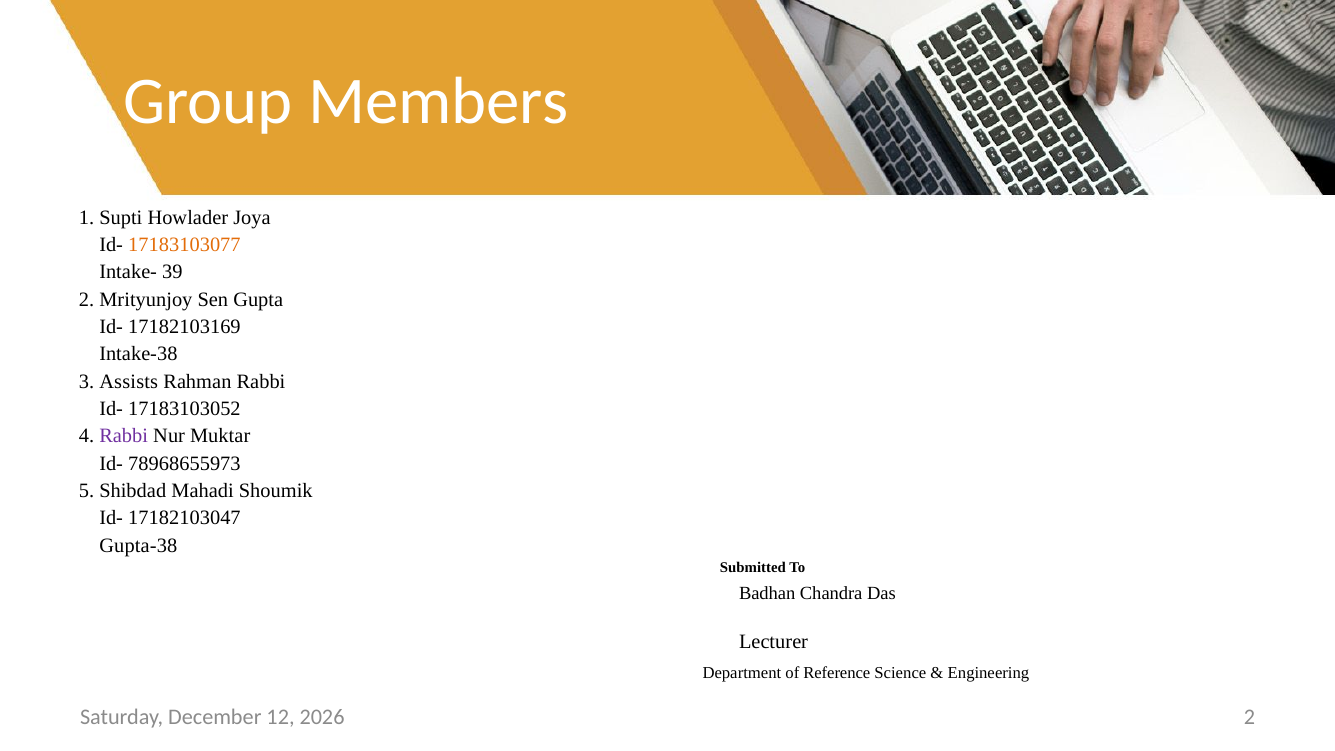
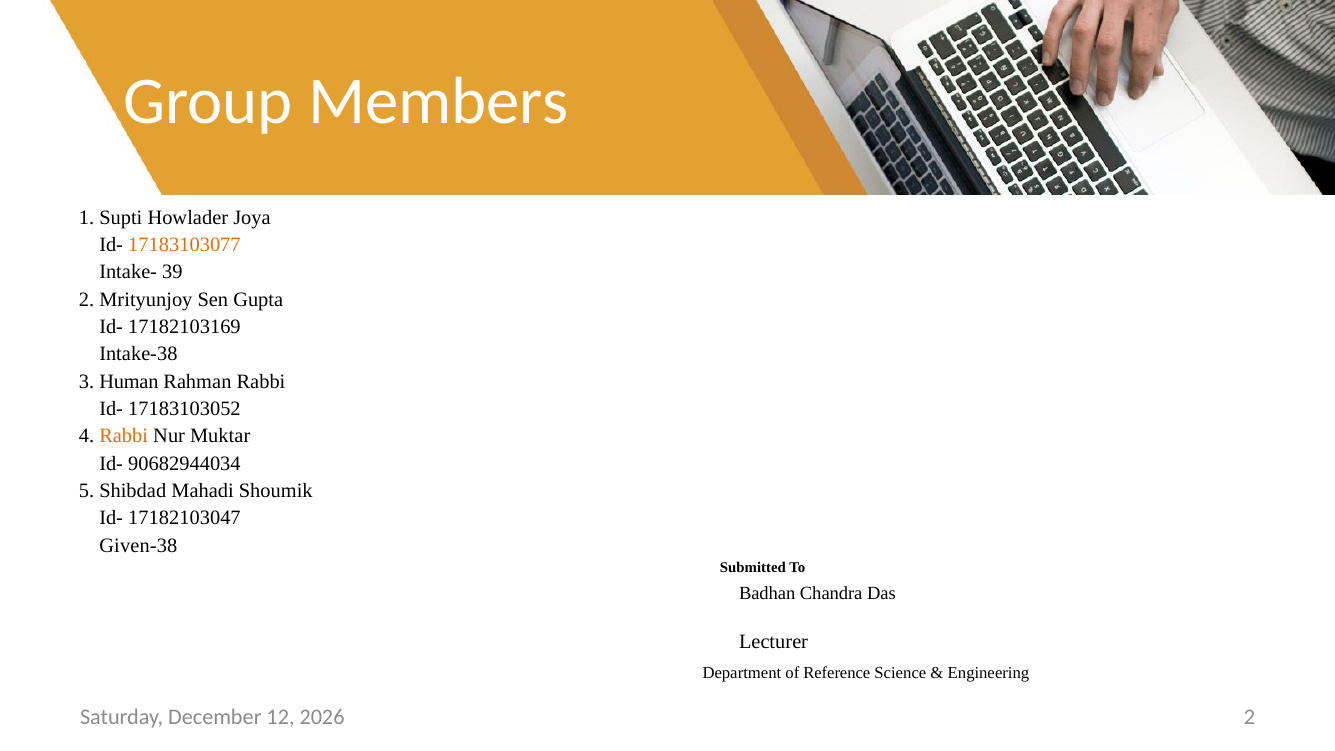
Assists: Assists -> Human (129, 381)
Rabbi colour: purple -> orange (124, 436)
78968655973: 78968655973 -> 90682944034 (184, 463)
Gupta-38: Gupta-38 -> Given-38 (138, 545)
